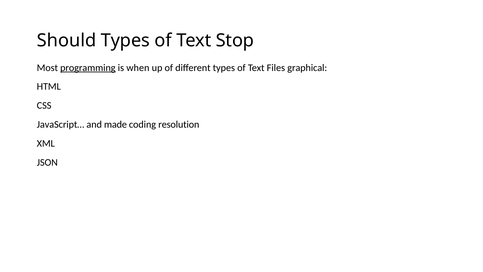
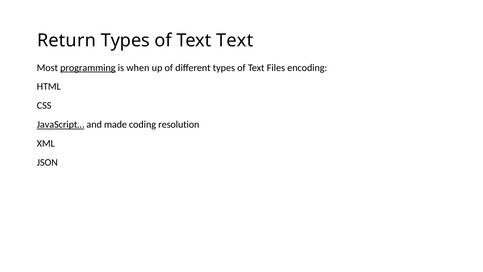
Should: Should -> Return (66, 41)
Text Stop: Stop -> Text (235, 41)
graphical: graphical -> encoding (307, 68)
JavaScript… underline: none -> present (61, 124)
